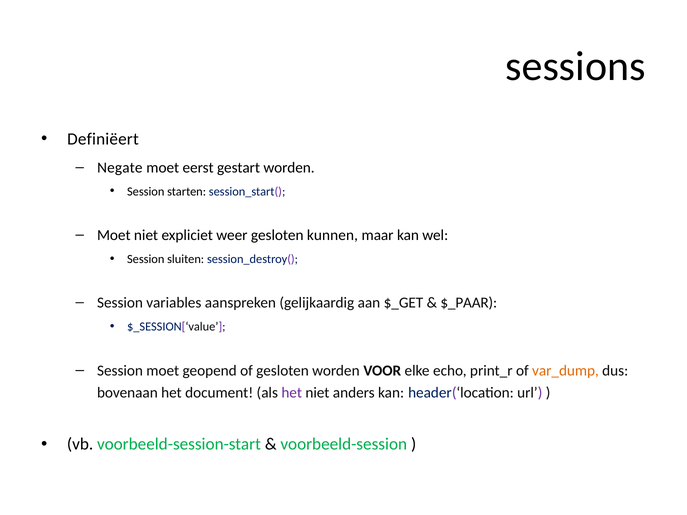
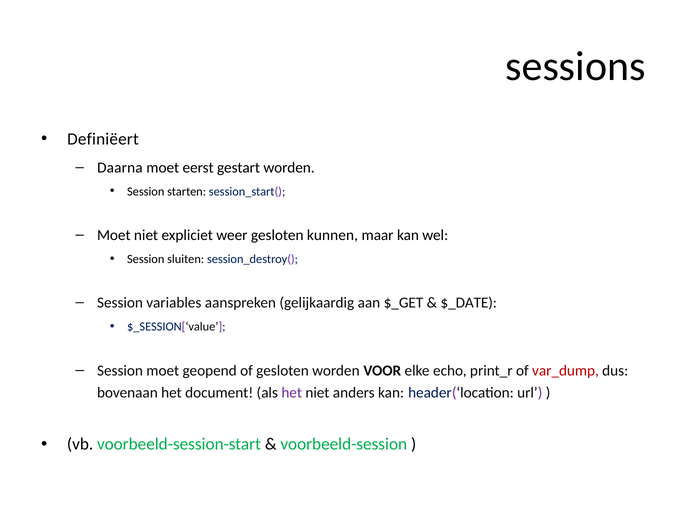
Negate: Negate -> Daarna (120, 168)
$_PAAR: $_PAAR -> $_DATE (469, 303)
var_dump colour: orange -> red (565, 371)
